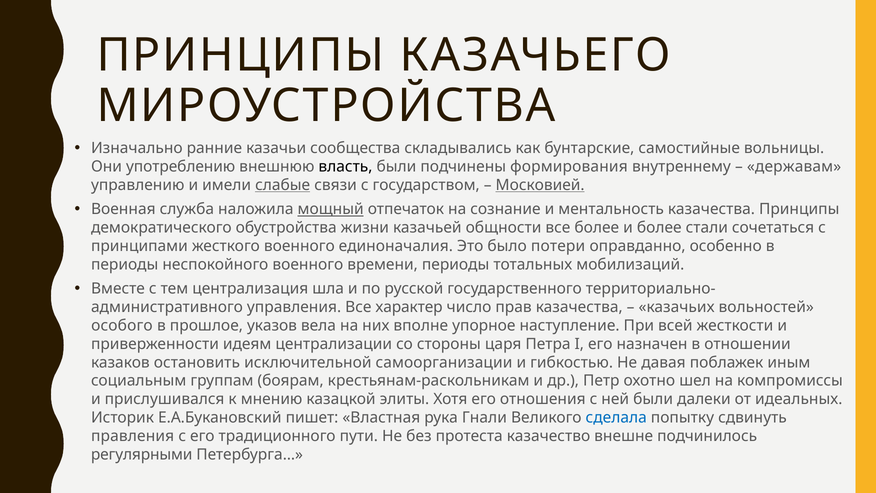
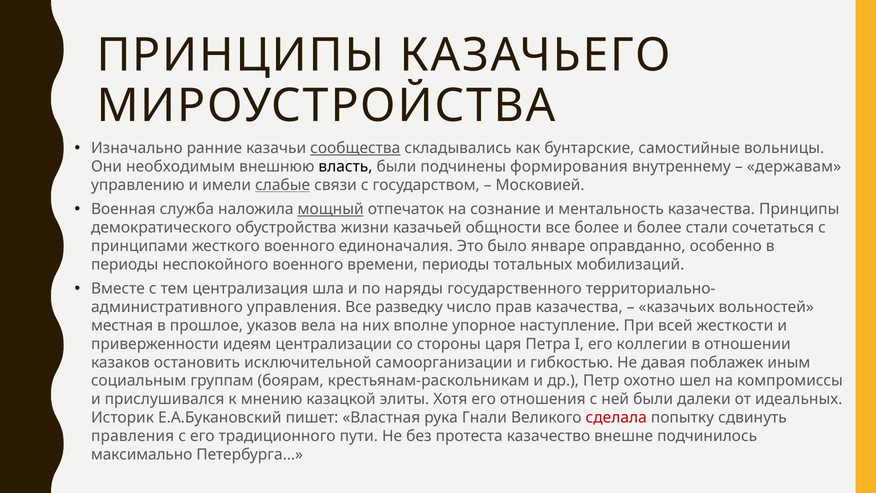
сообщества underline: none -> present (355, 148)
употреблению: употреблению -> необходимым (181, 167)
Московией underline: present -> none (540, 185)
потери: потери -> январе (558, 246)
русской: русской -> наряды (414, 289)
характер: характер -> разведку (409, 307)
особого: особого -> местная (122, 325)
назначен: назначен -> коллегии (652, 344)
сделала colour: blue -> red (616, 417)
регулярными: регулярными -> максимально (142, 454)
